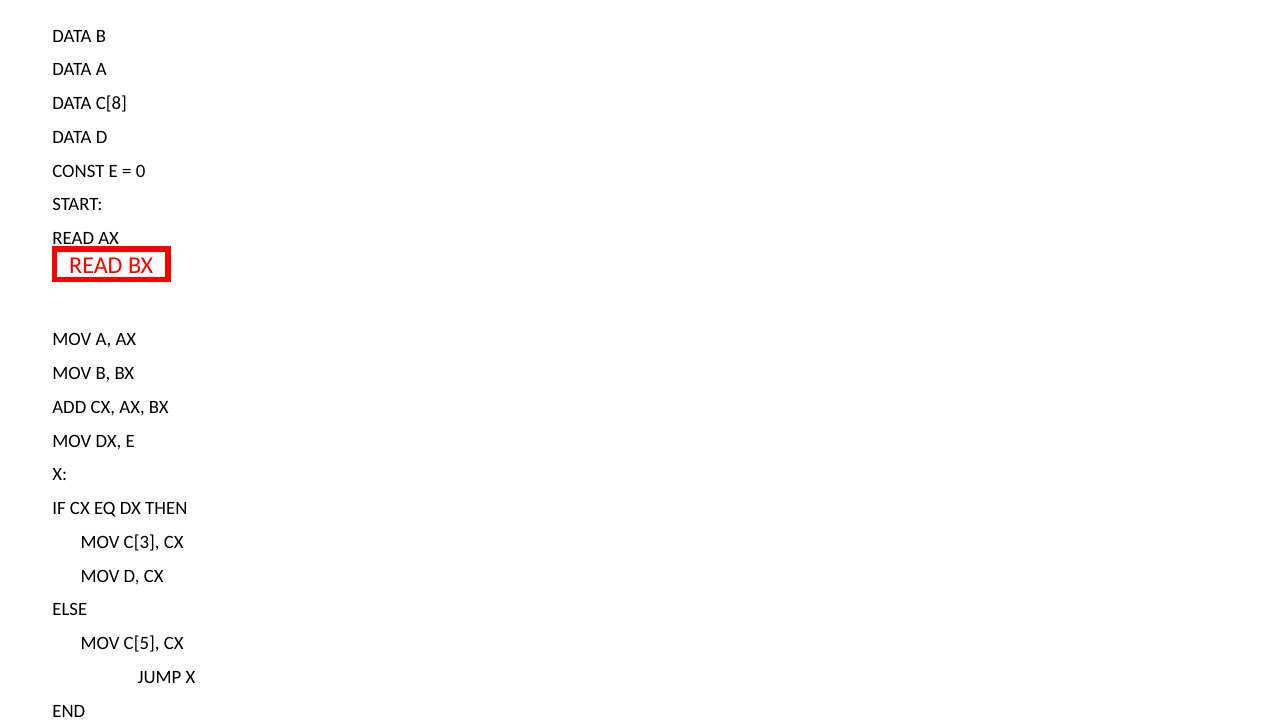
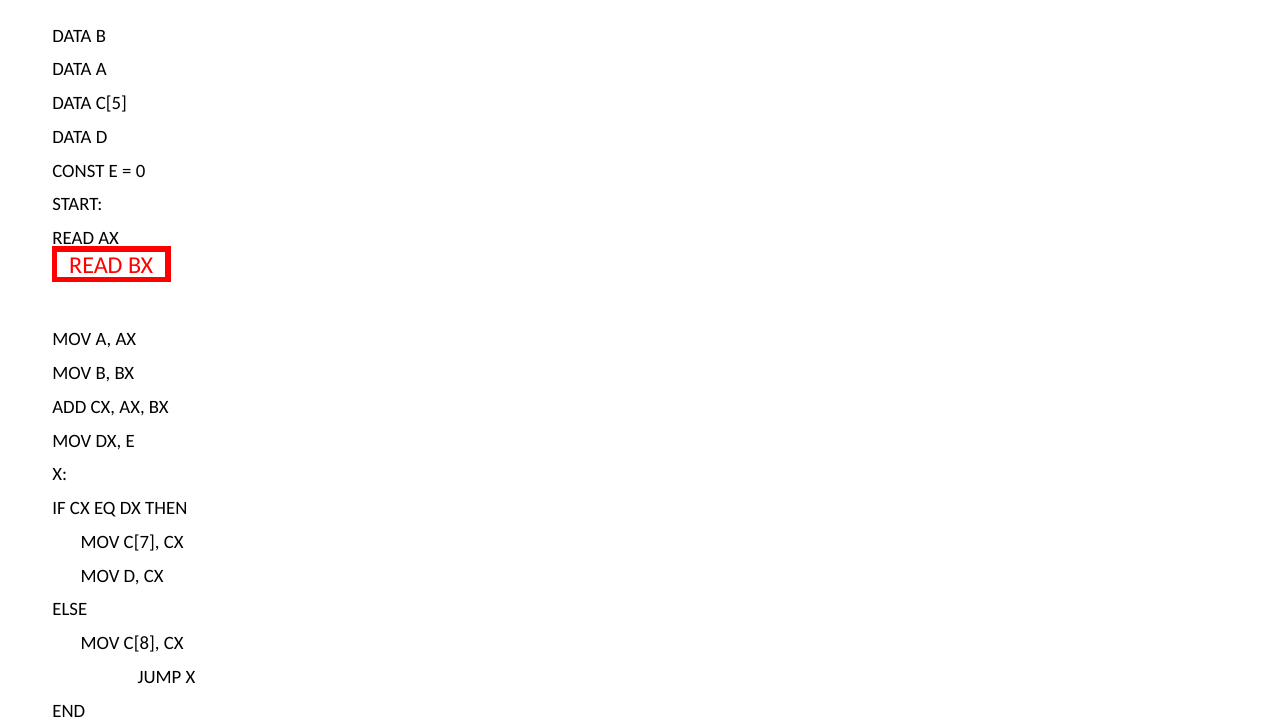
C[8: C[8 -> C[5 (111, 103)
C[3: C[3 -> C[7 (142, 542)
C[5: C[5 -> C[8 (142, 643)
